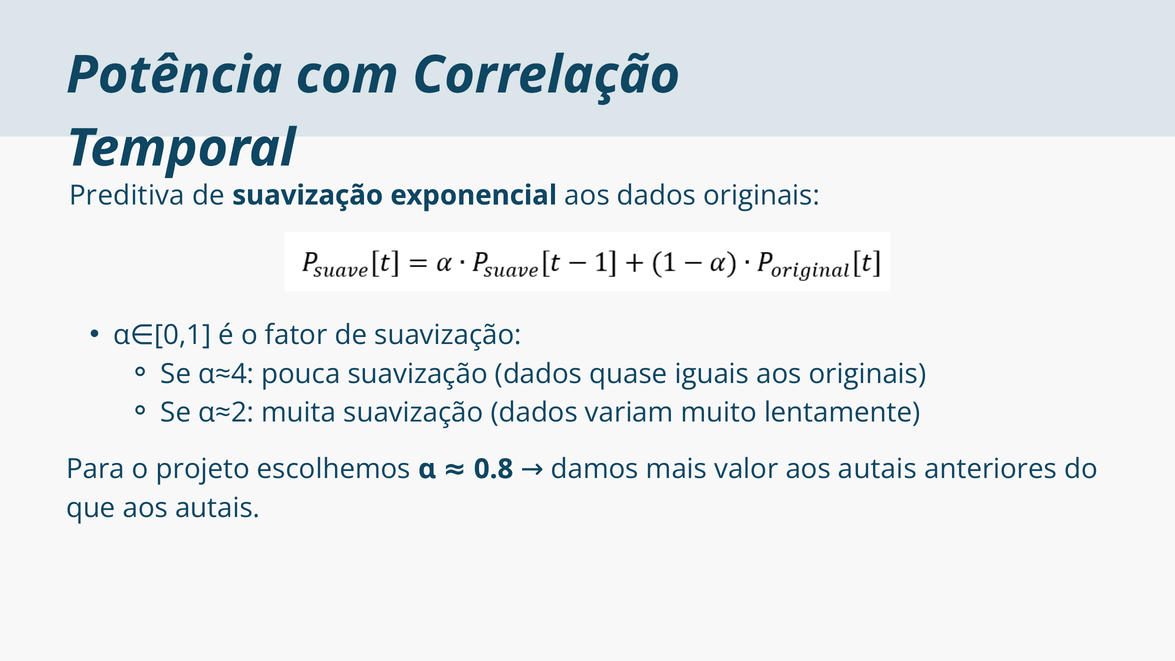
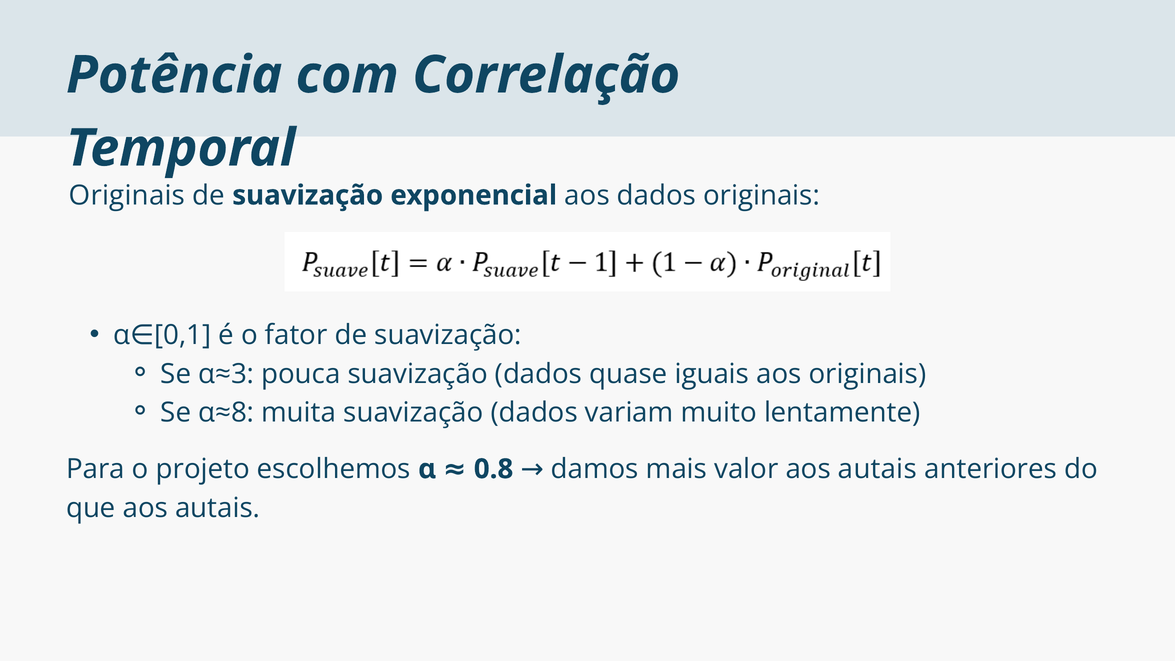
Preditiva: Preditiva -> Originais (127, 195)
α≈4: α≈4 -> α≈3 (226, 374)
α≈2: α≈2 -> α≈8 (226, 413)
